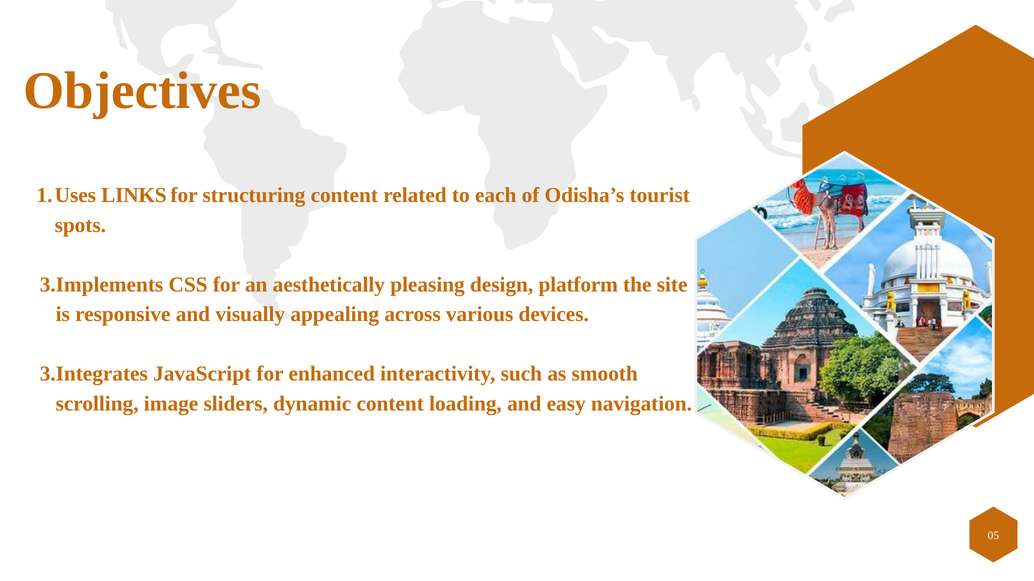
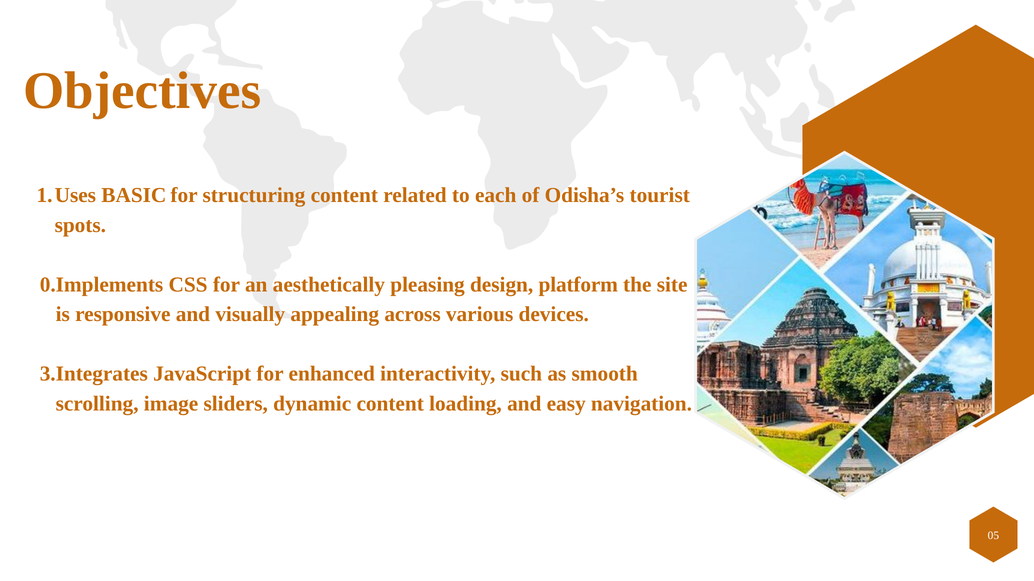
LINKS: LINKS -> BASIC (134, 195)
3.Implements: 3.Implements -> 0.Implements (102, 285)
